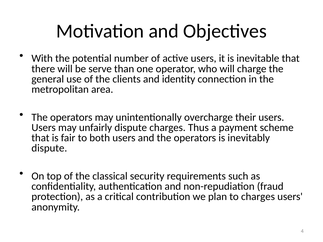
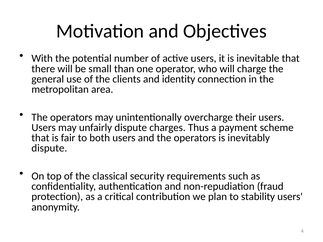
serve: serve -> small (100, 69)
to charges: charges -> stability (258, 197)
